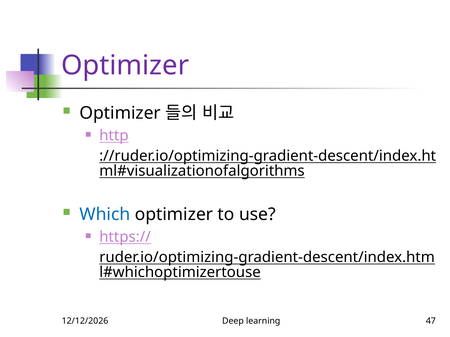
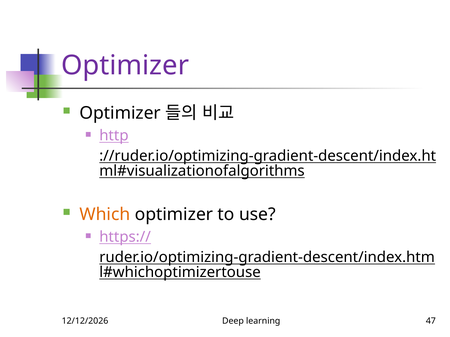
Which colour: blue -> orange (105, 215)
